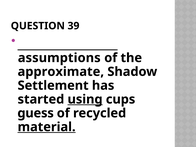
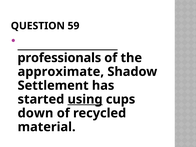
39: 39 -> 59 (73, 26)
assumptions: assumptions -> professionals (59, 58)
guess: guess -> down (35, 113)
material underline: present -> none (47, 127)
